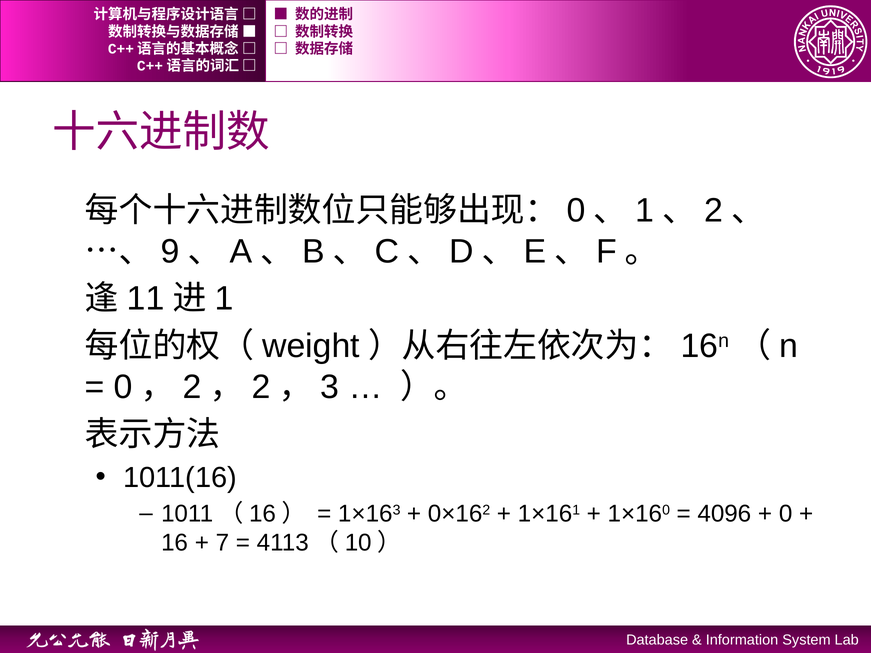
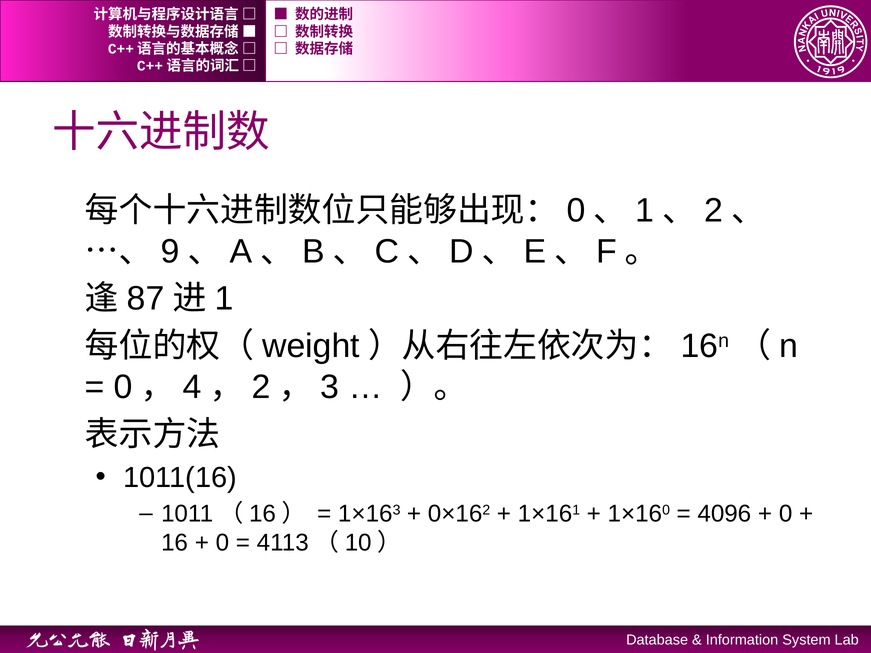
11: 11 -> 87 (146, 299)
2: 2 -> 4 (192, 387)
7: 7 -> 0 (222, 543)
